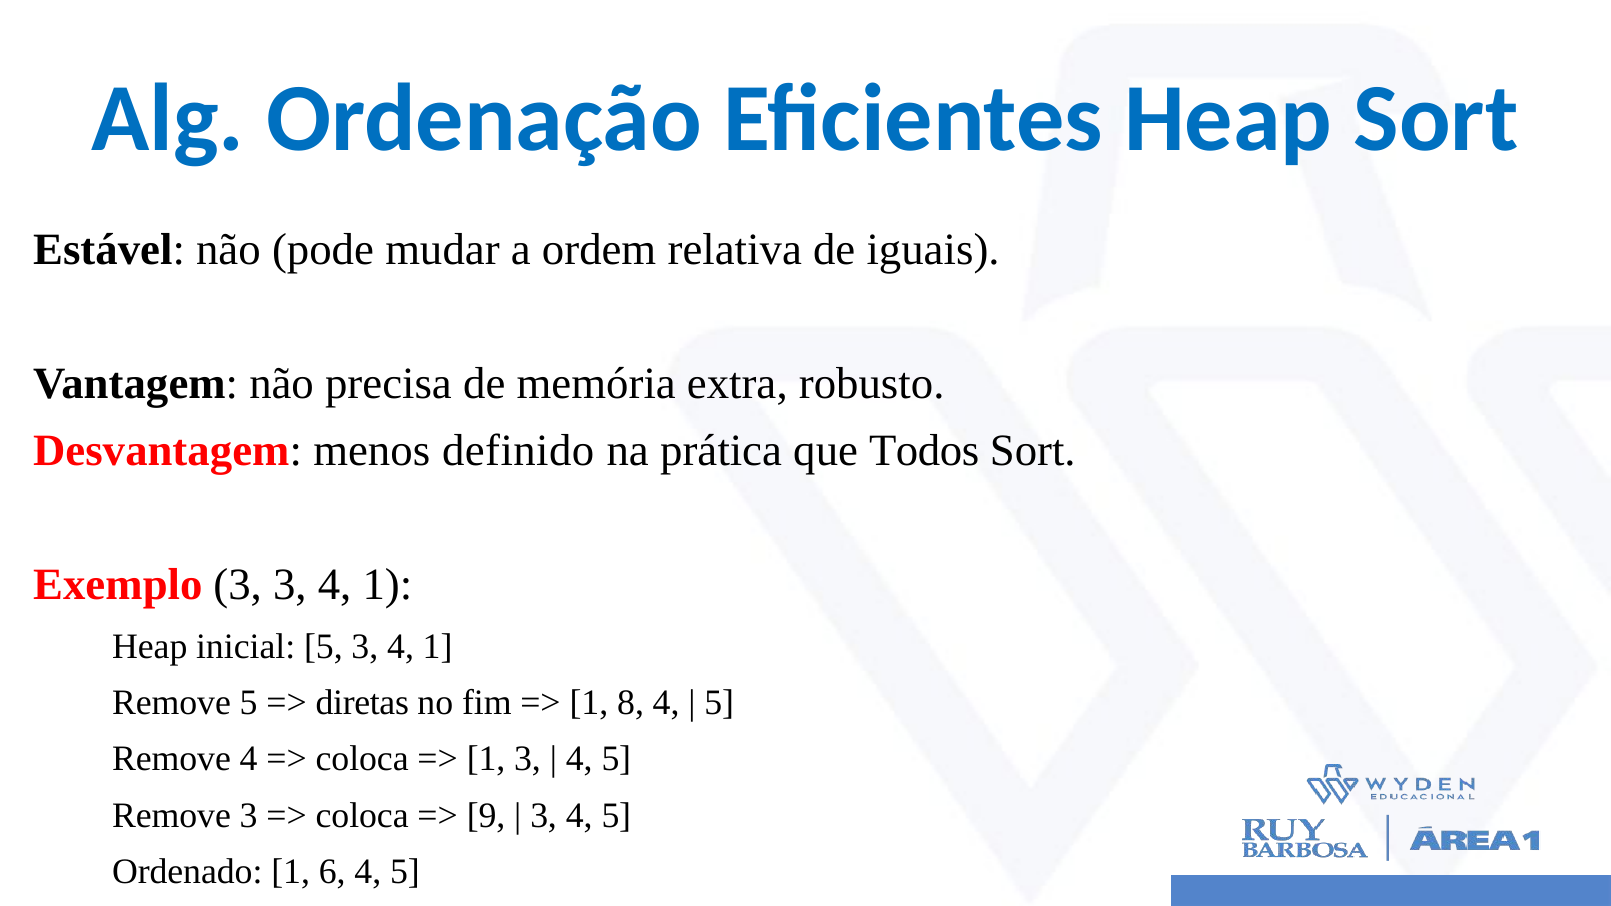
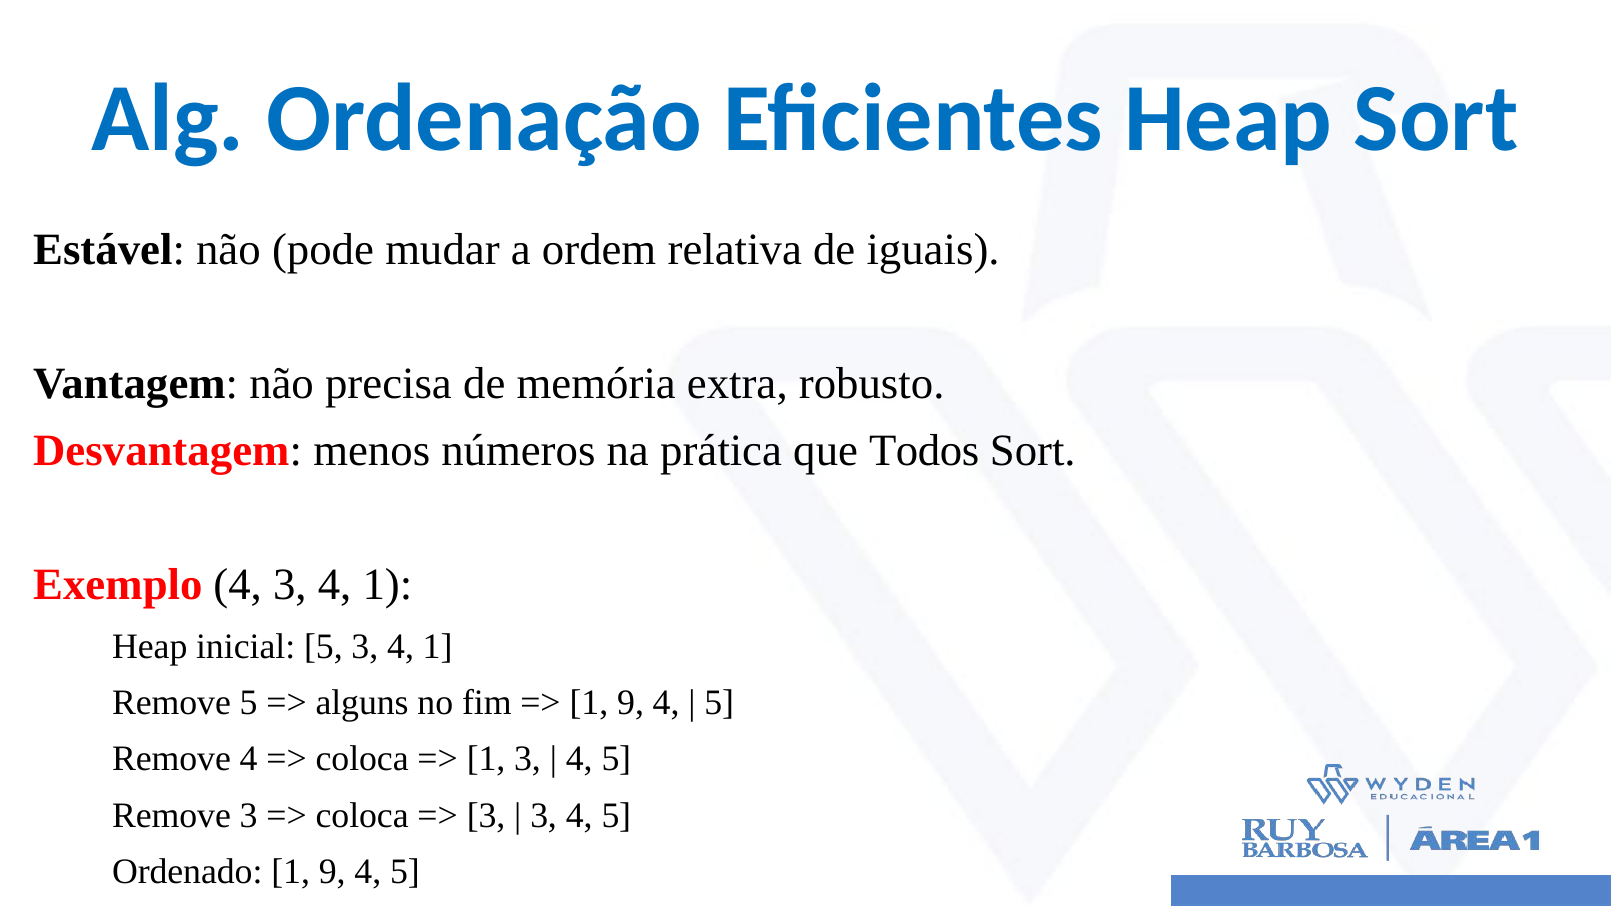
definido: definido -> números (518, 451)
Exemplo 3: 3 -> 4 (238, 585)
diretas: diretas -> alguns (362, 703)
8: 8 -> 9 (631, 703)
9: 9 -> 3 (486, 816)
Ordenado 1 6: 6 -> 9 (332, 872)
